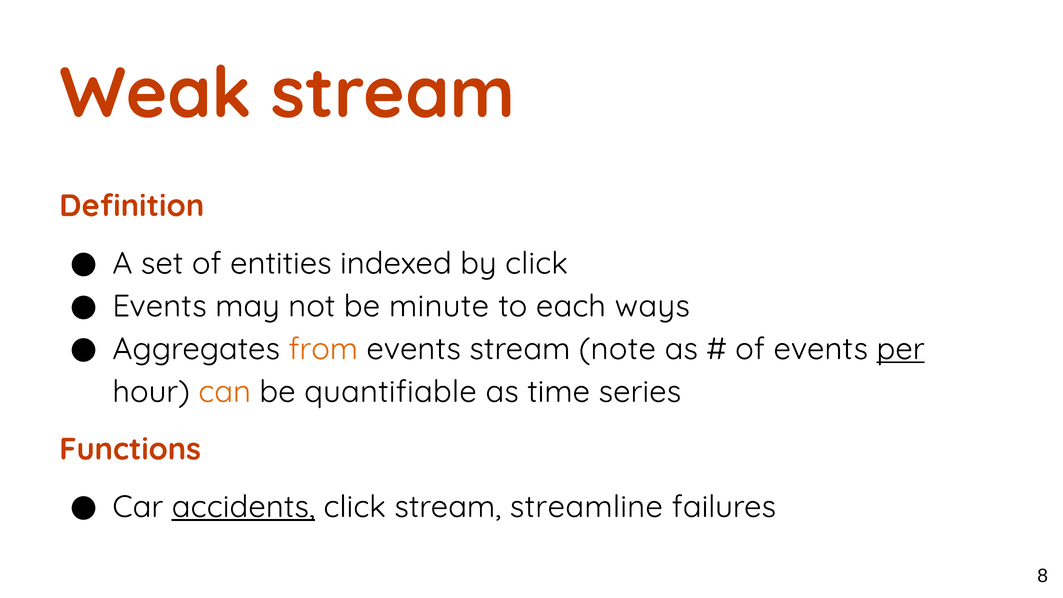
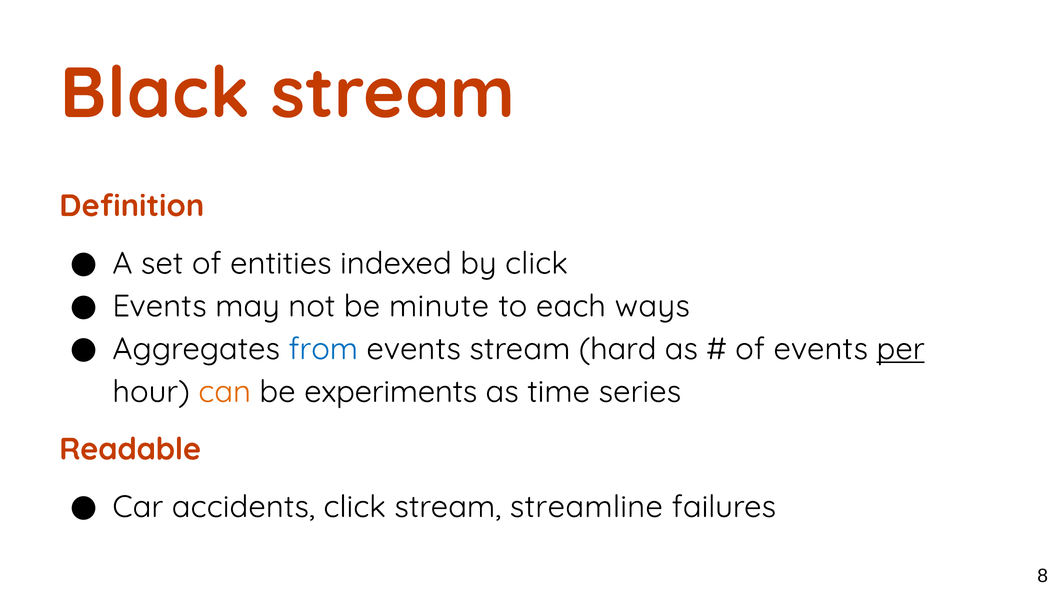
Weak: Weak -> Black (155, 94)
from colour: orange -> blue (323, 349)
note: note -> hard (618, 349)
quantifiable: quantifiable -> experiments (391, 392)
Functions: Functions -> Readable (130, 449)
accidents underline: present -> none (243, 507)
